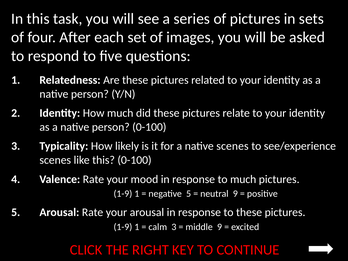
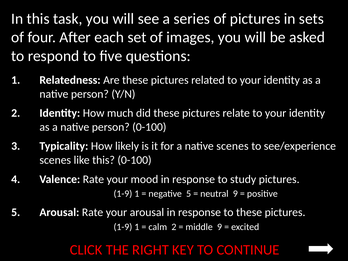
to much: much -> study (243, 179)
calm 3: 3 -> 2 (174, 227)
